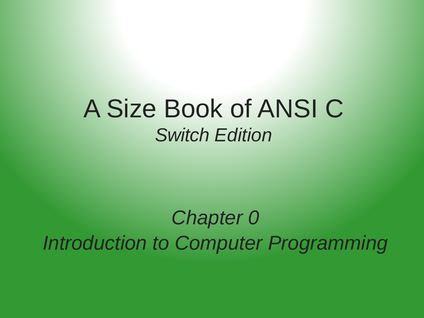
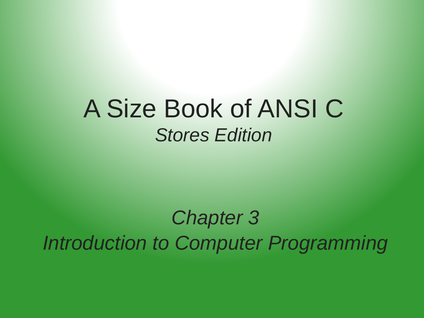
Switch: Switch -> Stores (182, 135)
0: 0 -> 3 (254, 218)
